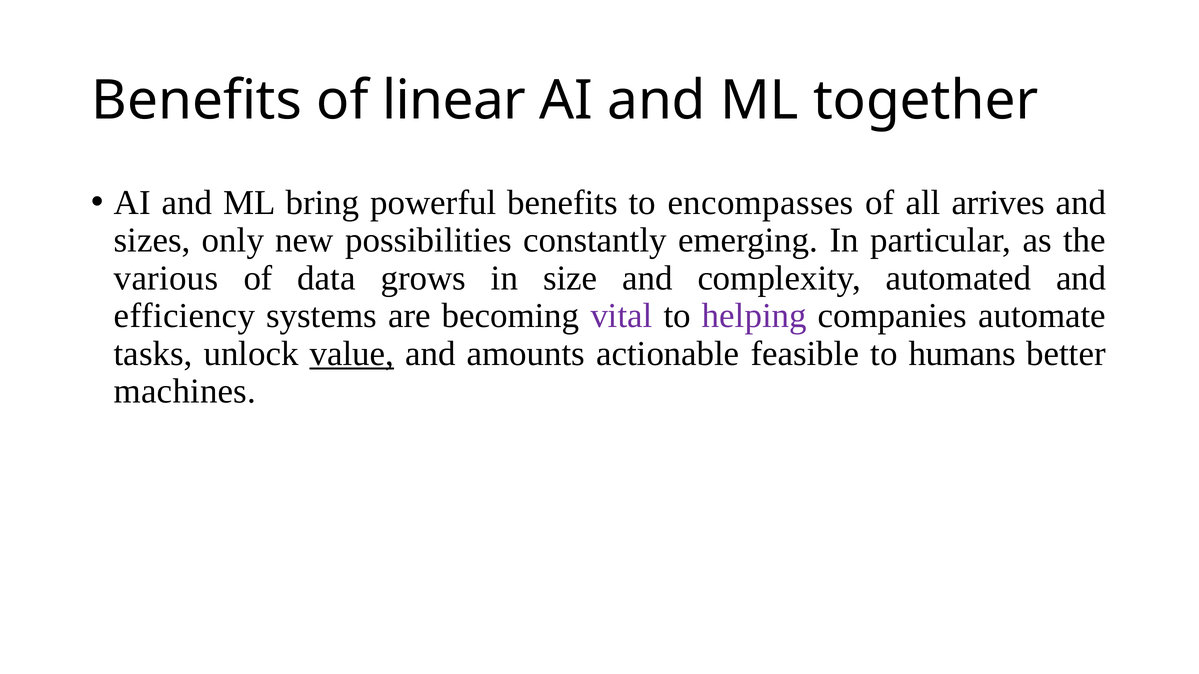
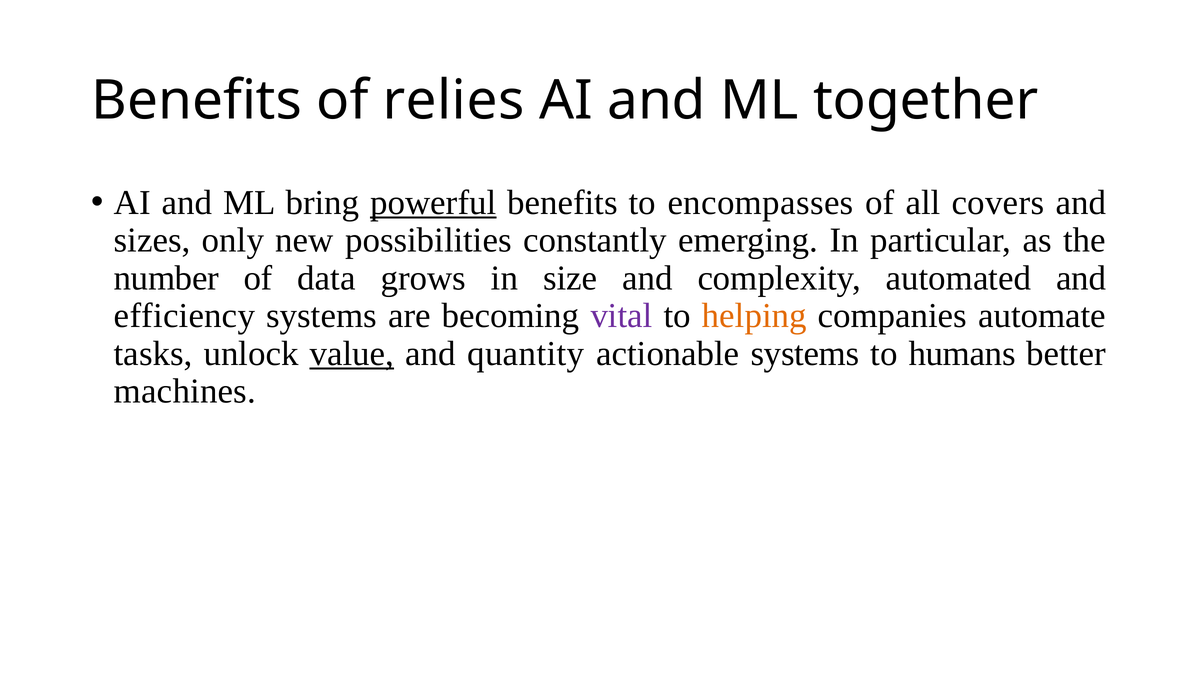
linear: linear -> relies (454, 101)
powerful underline: none -> present (433, 203)
arrives: arrives -> covers (998, 203)
various: various -> number (166, 278)
helping colour: purple -> orange (754, 316)
amounts: amounts -> quantity (526, 354)
actionable feasible: feasible -> systems (805, 354)
